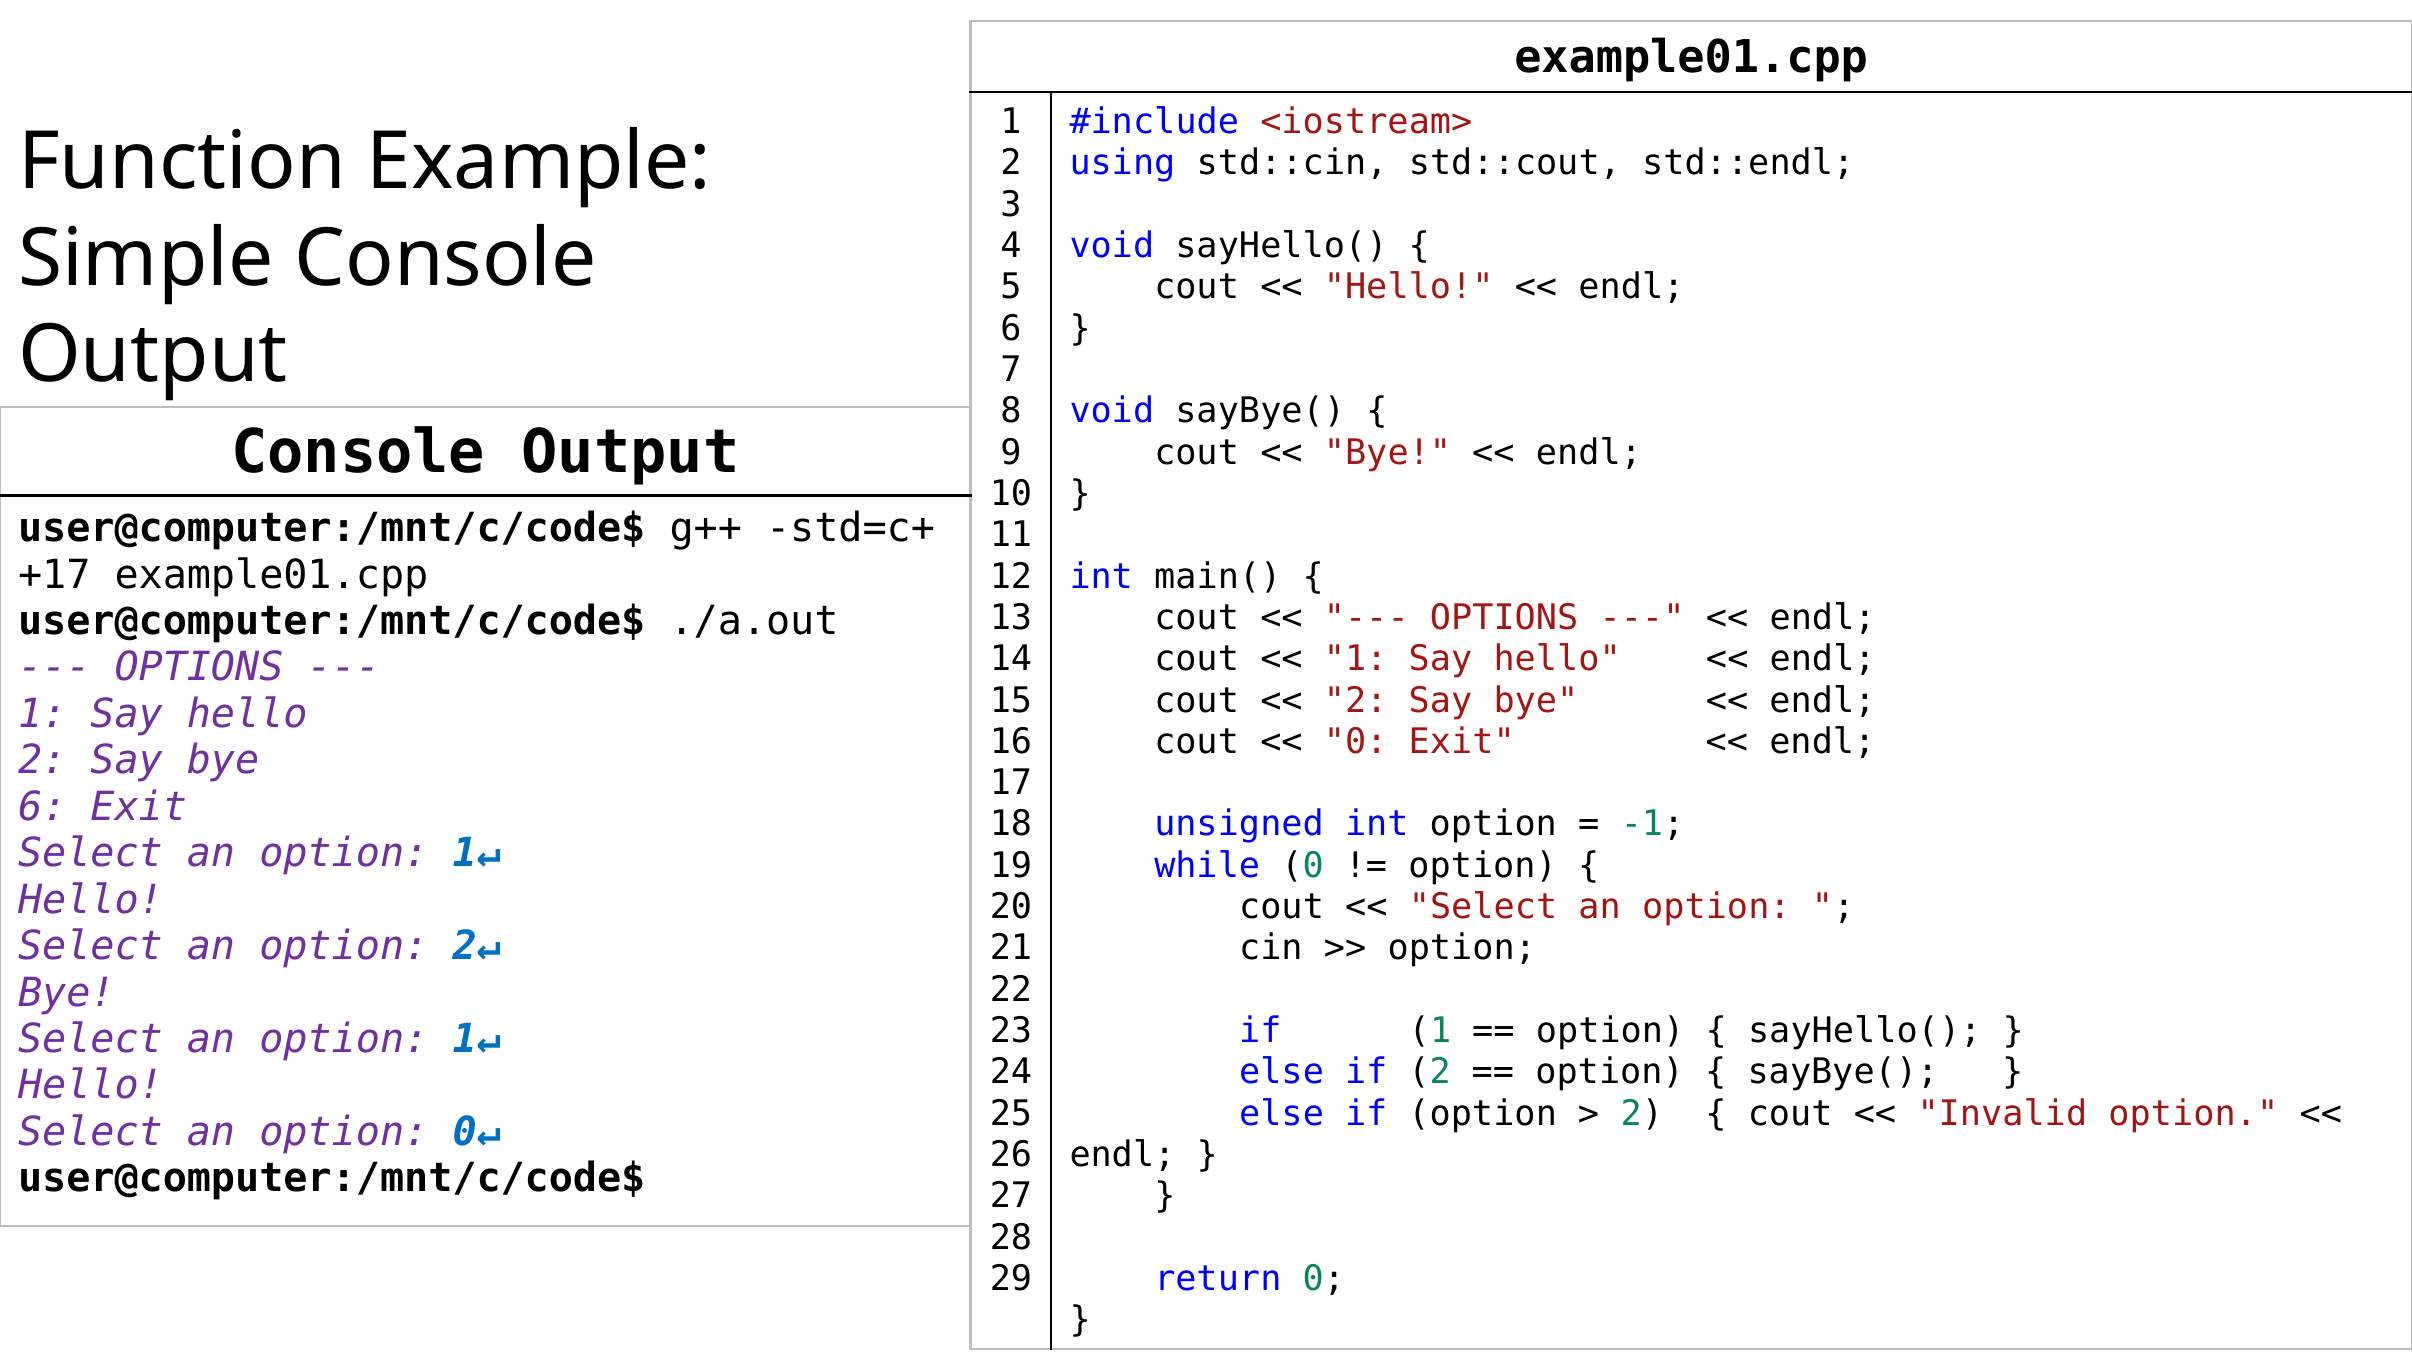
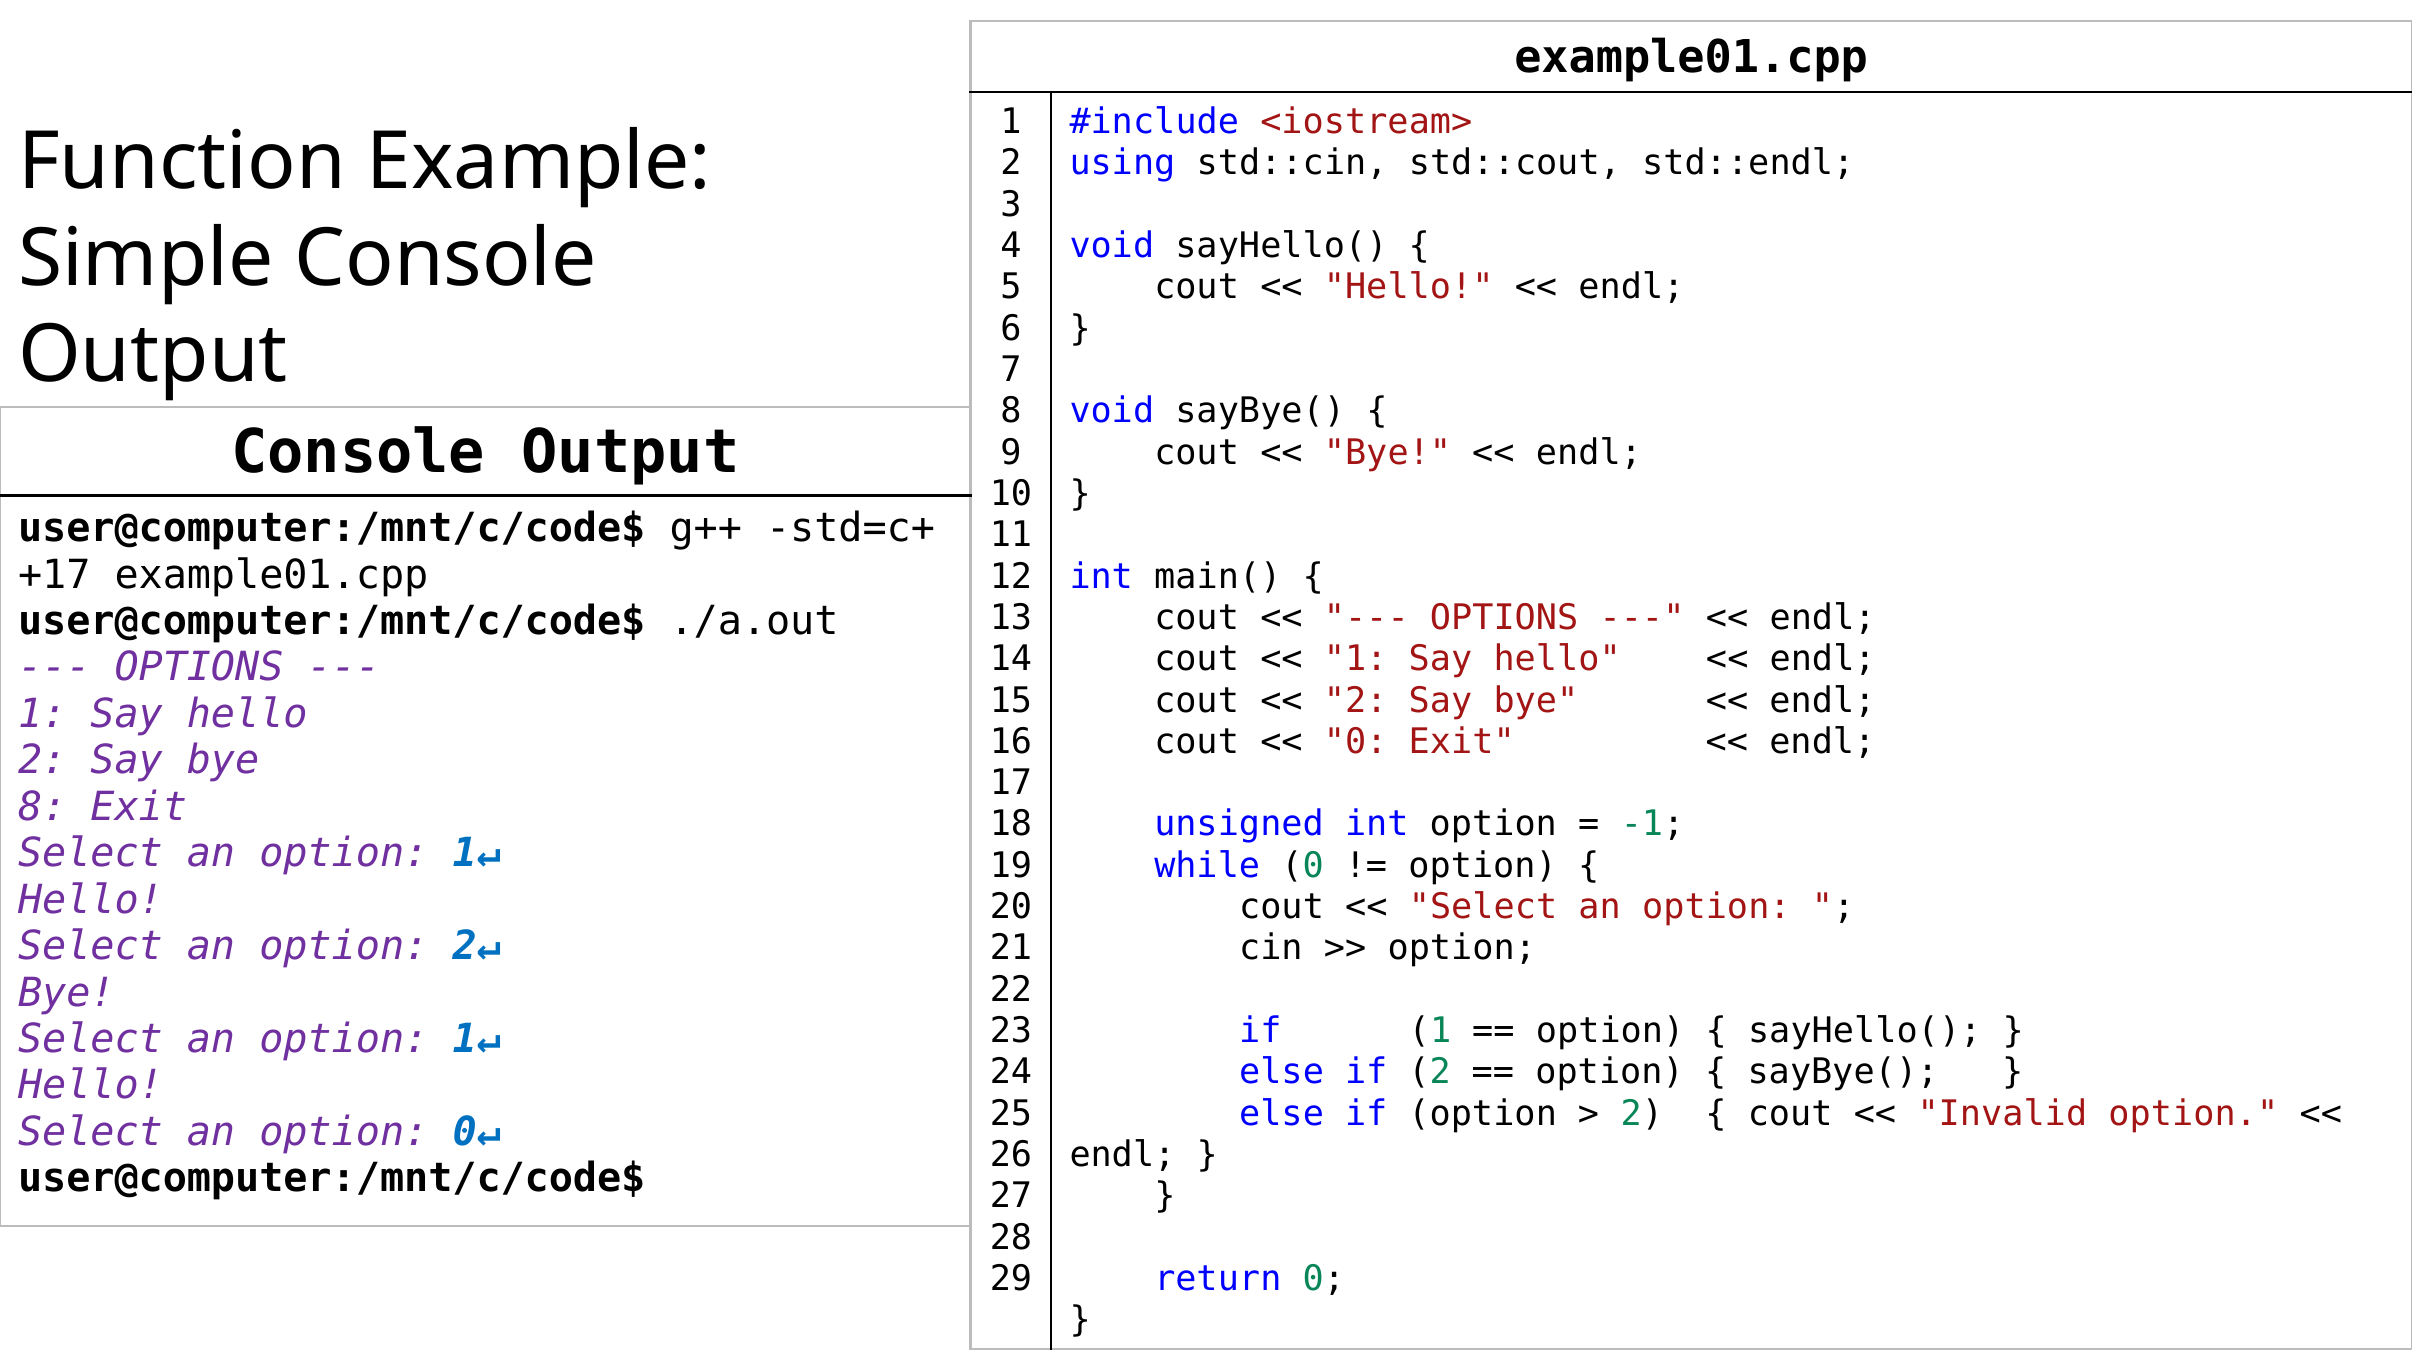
6: 6 -> 8 (42, 807)
